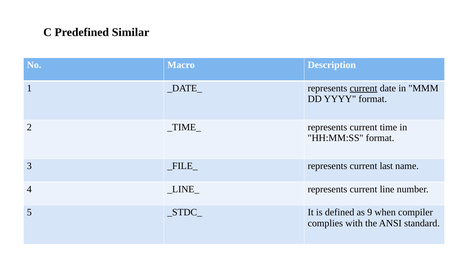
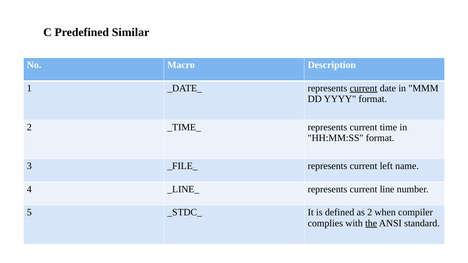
last: last -> left (386, 166)
as 9: 9 -> 2 (370, 213)
the underline: none -> present (371, 223)
